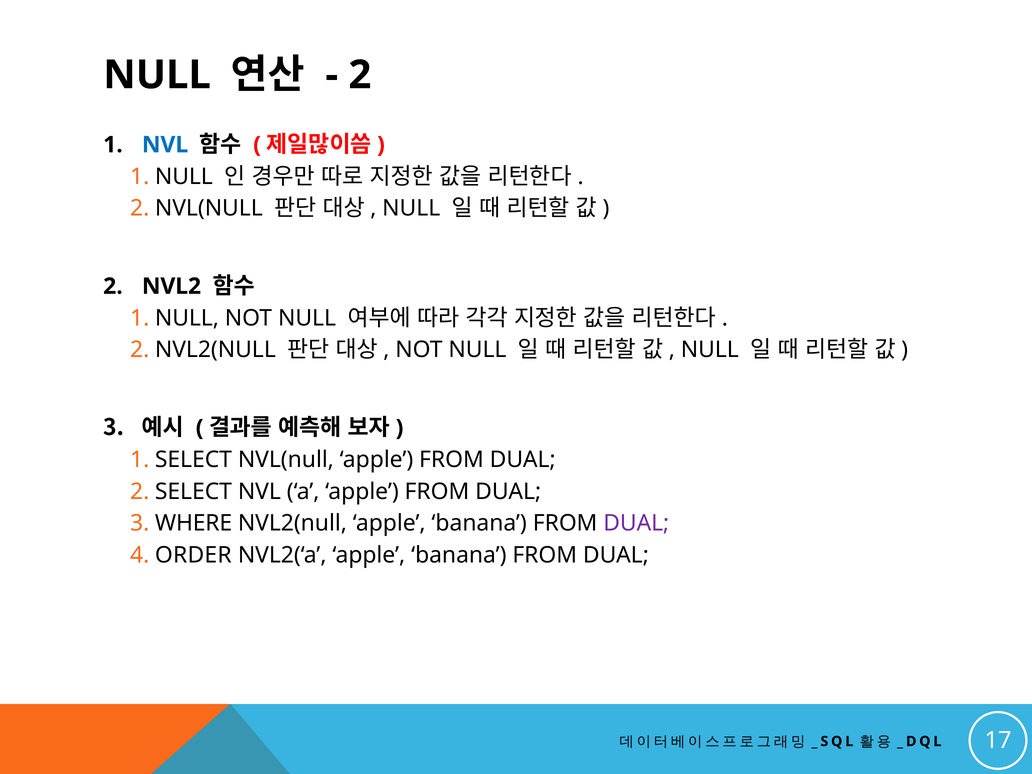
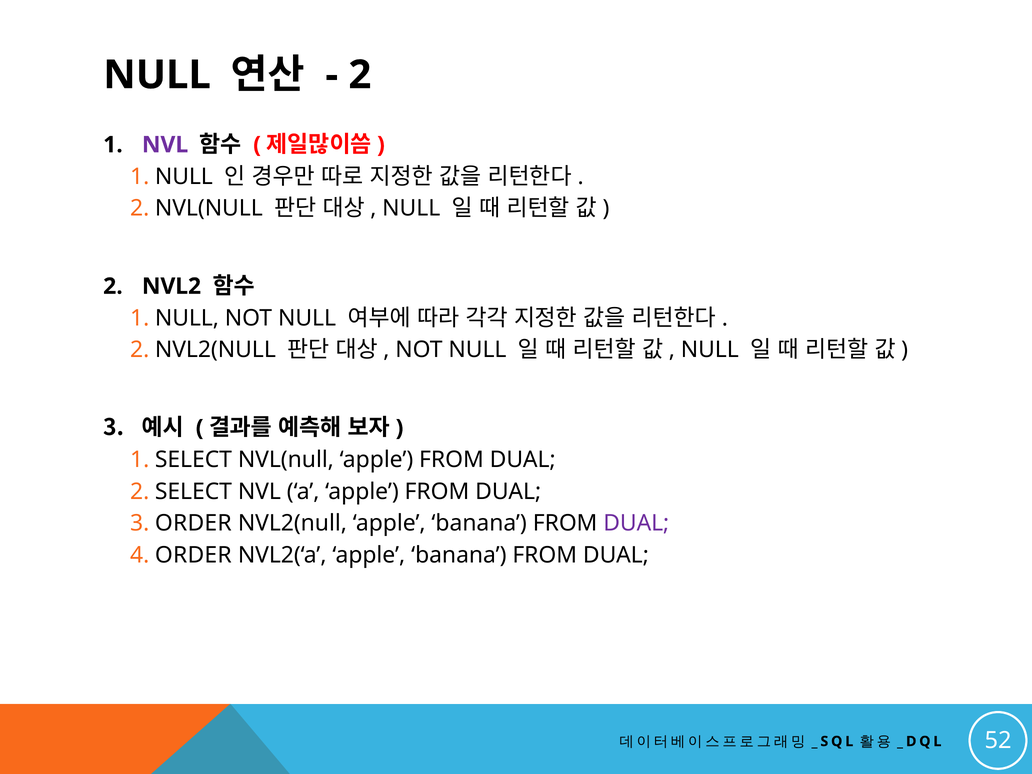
NVL colour: blue -> purple (165, 145)
WHERE: WHERE -> ORDER (193, 523)
17: 17 -> 52 (998, 740)
